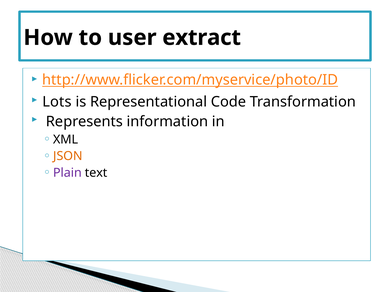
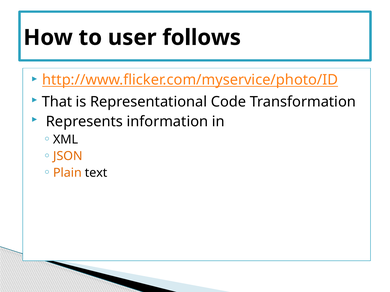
extract: extract -> follows (202, 38)
Lots: Lots -> That (57, 102)
Plain colour: purple -> orange (67, 173)
